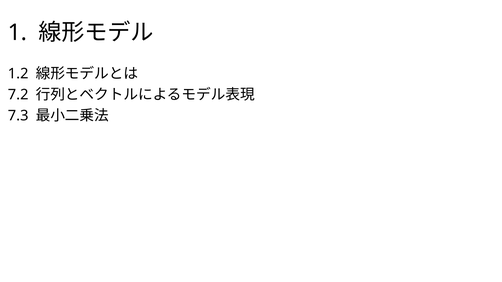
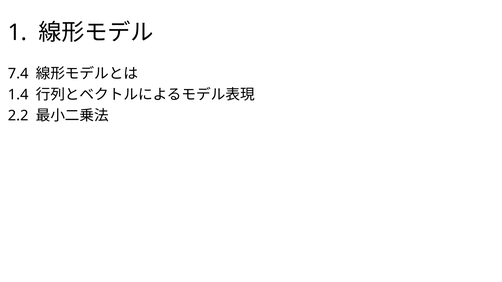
1.2: 1.2 -> 7.4 (18, 74)
7.2: 7.2 -> 1.4 (18, 95)
7.3: 7.3 -> 2.2 (18, 116)
